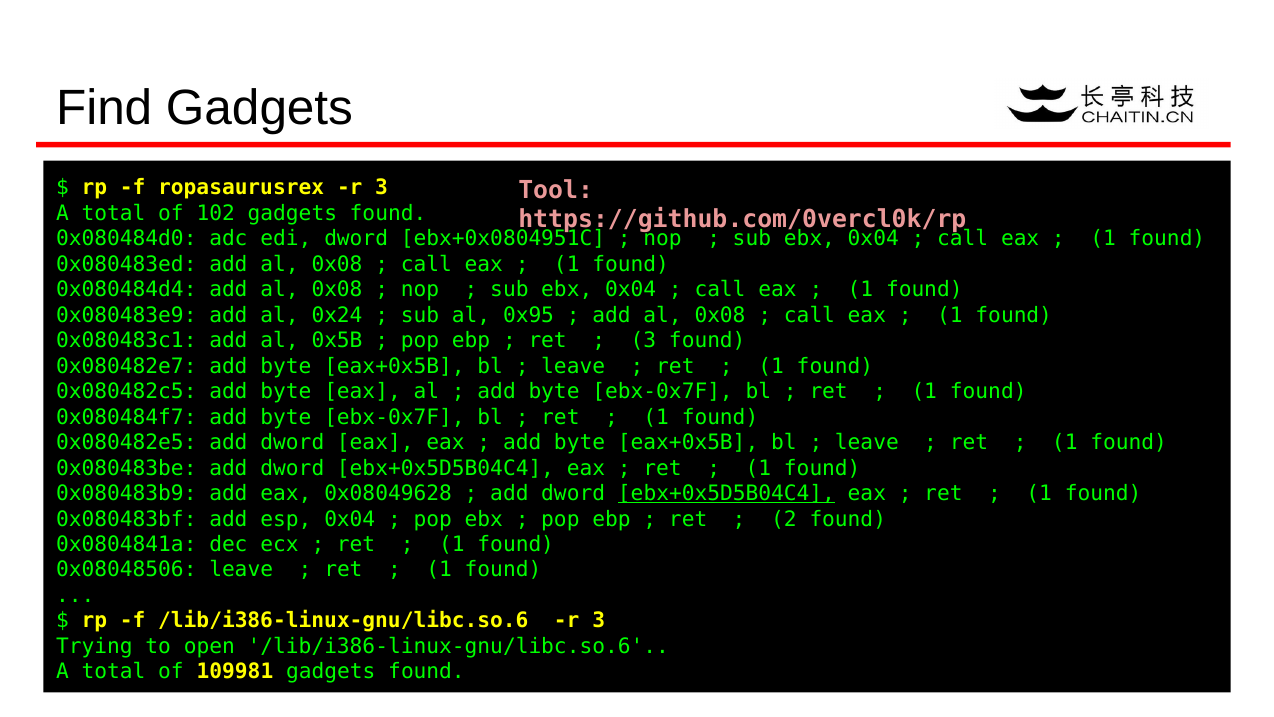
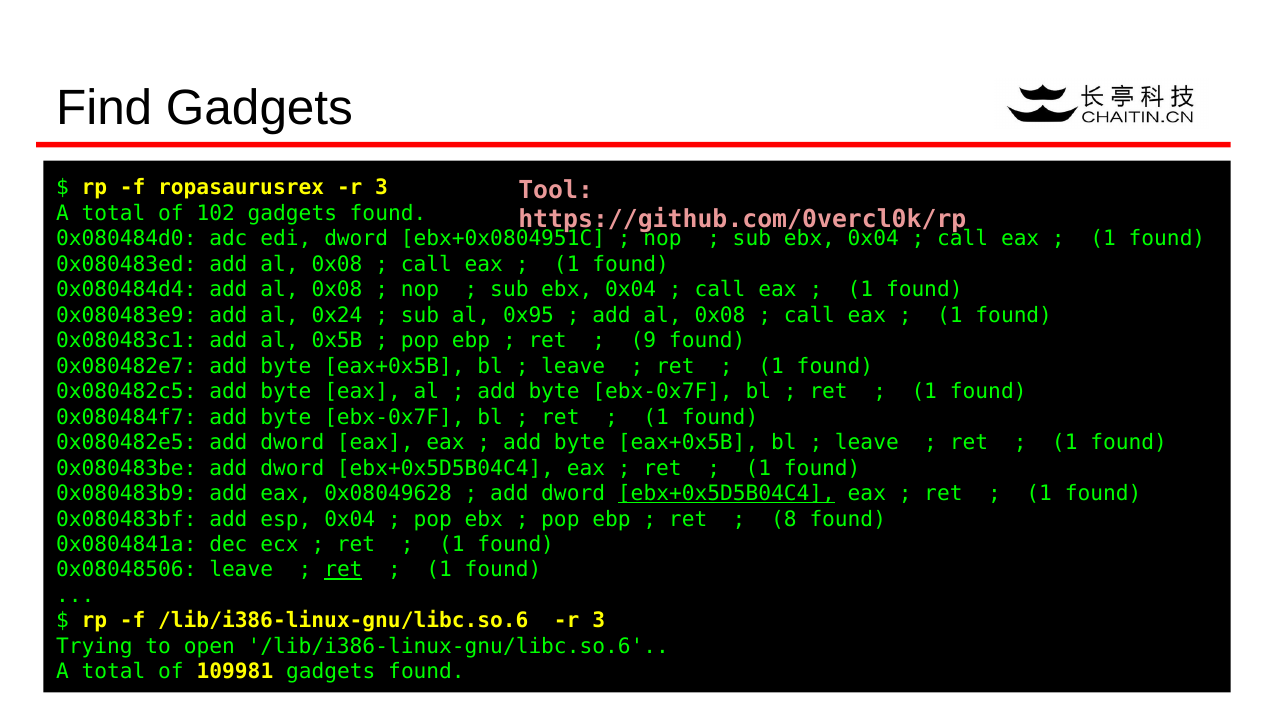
3: 3 -> 9 (643, 340)
2: 2 -> 8 (784, 519)
ret underline: none -> present (343, 570)
